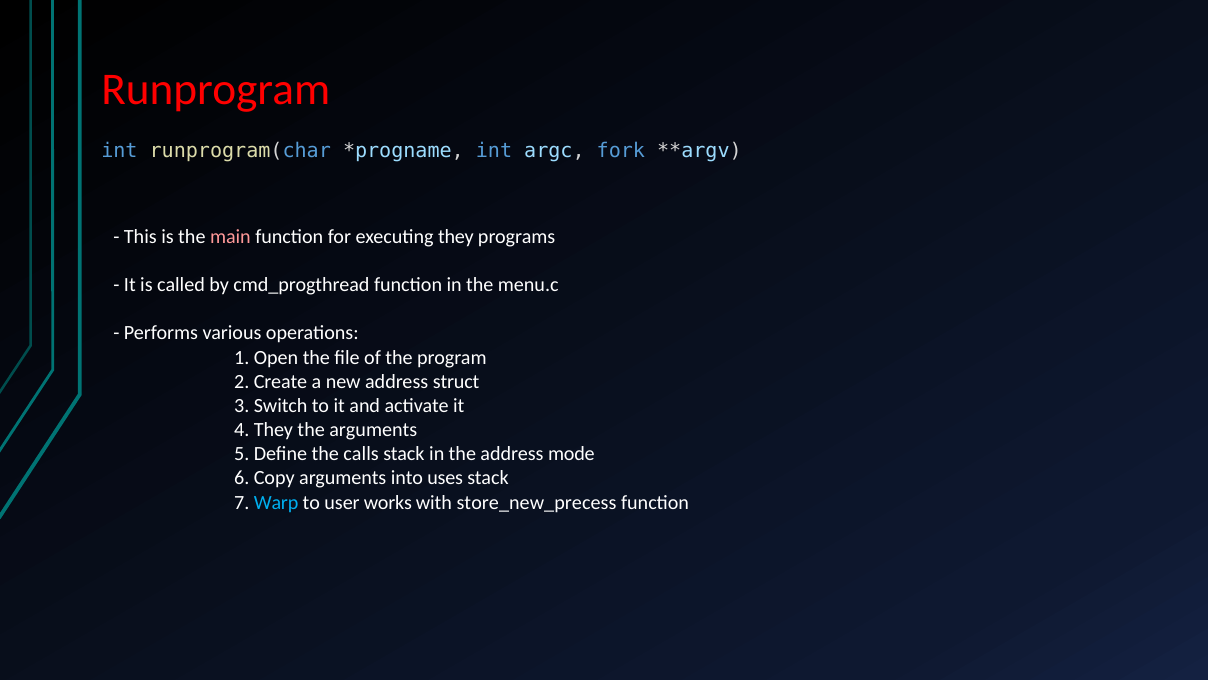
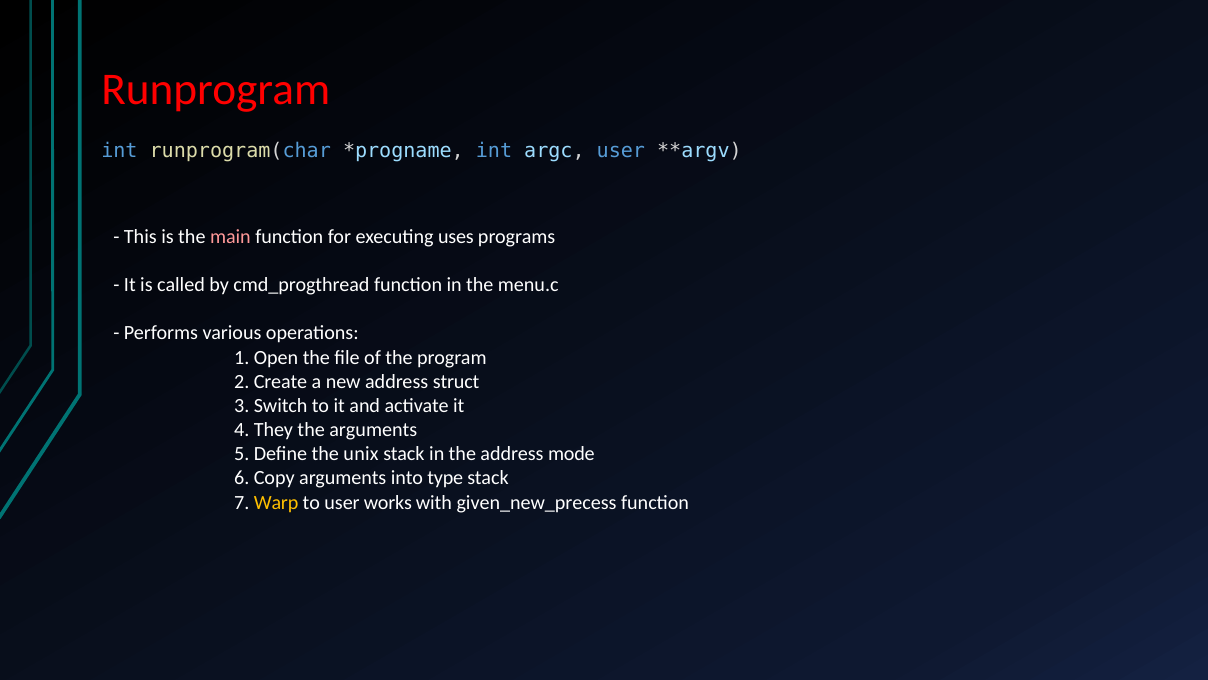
argc fork: fork -> user (621, 151)
executing they: they -> uses (456, 236)
calls: calls -> unix (361, 454)
uses: uses -> type (445, 478)
Warp colour: light blue -> yellow (276, 502)
store_new_precess: store_new_precess -> given_new_precess (537, 502)
